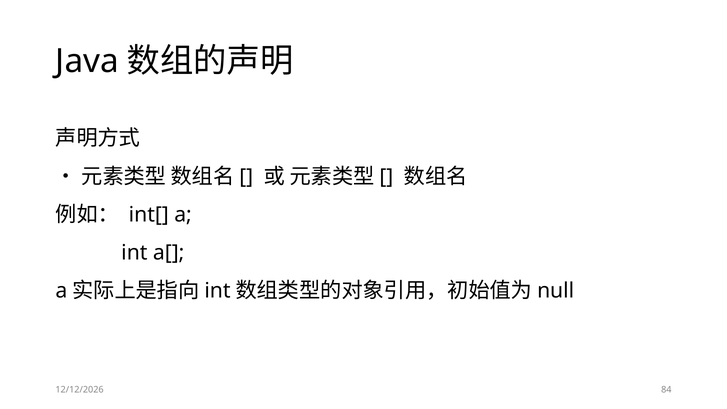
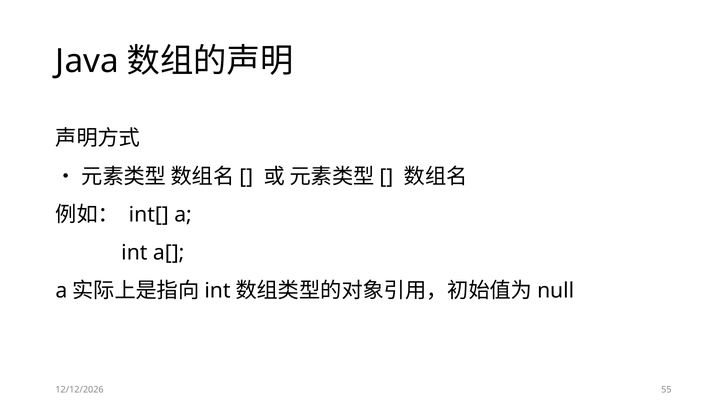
84: 84 -> 55 (666, 390)
